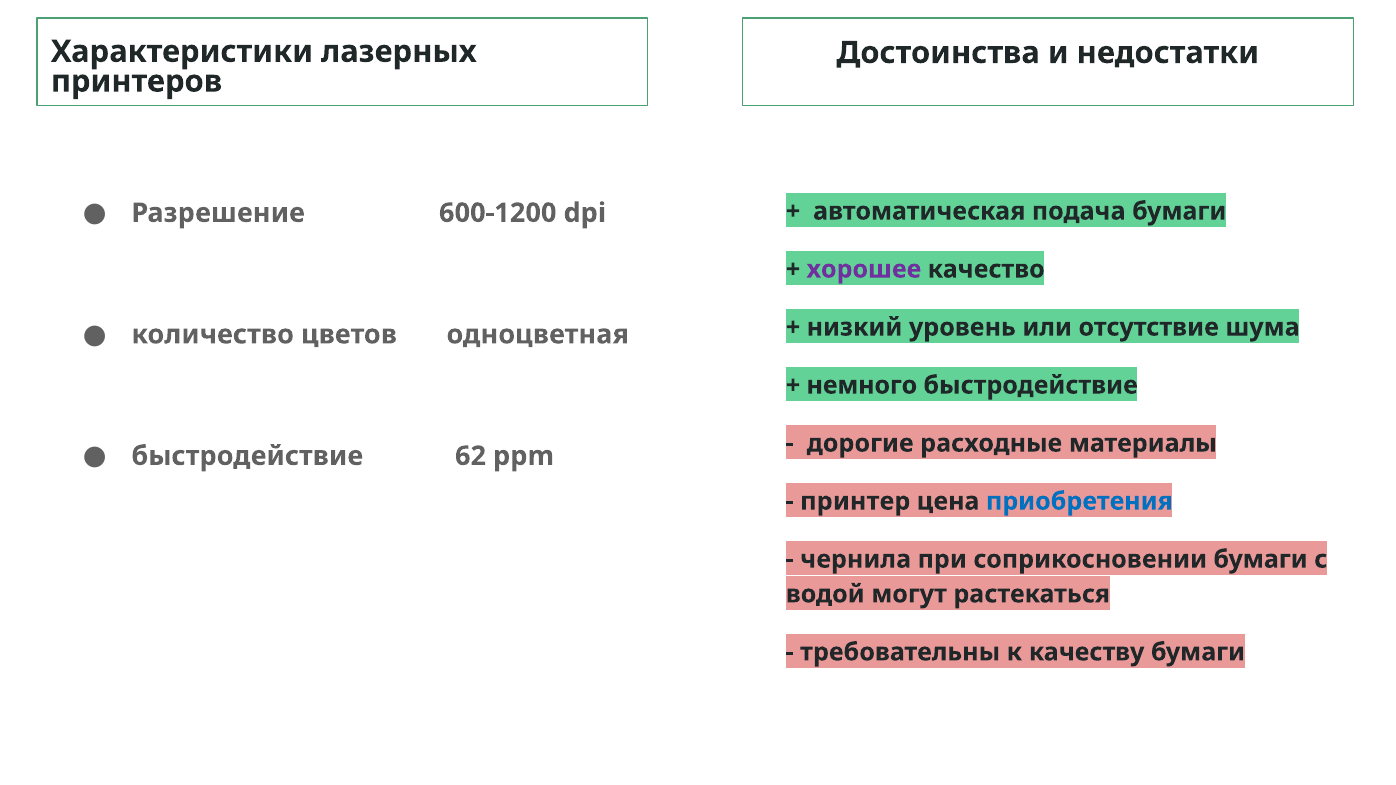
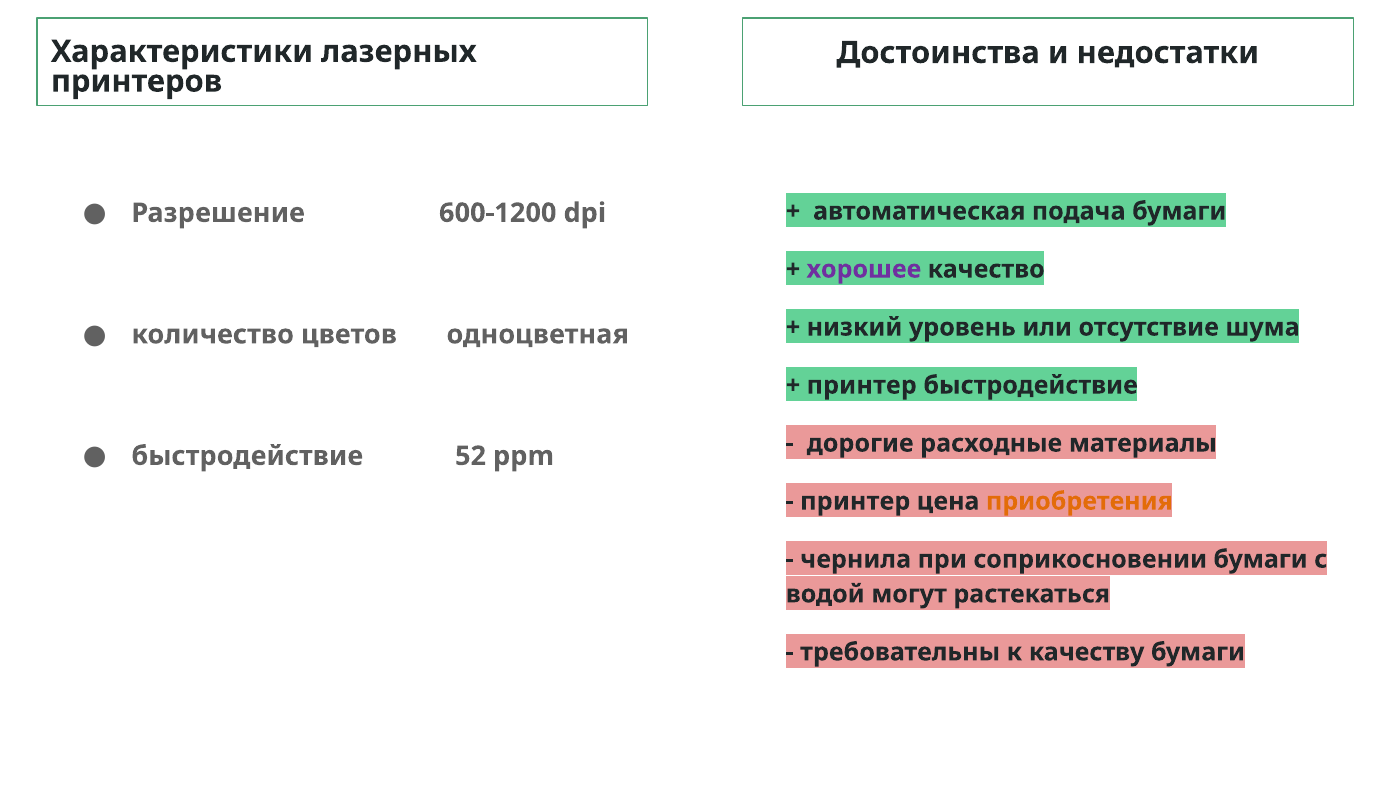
немного: немного -> принтер (862, 385)
62: 62 -> 52 (471, 456)
приобретения colour: blue -> orange (1079, 501)
